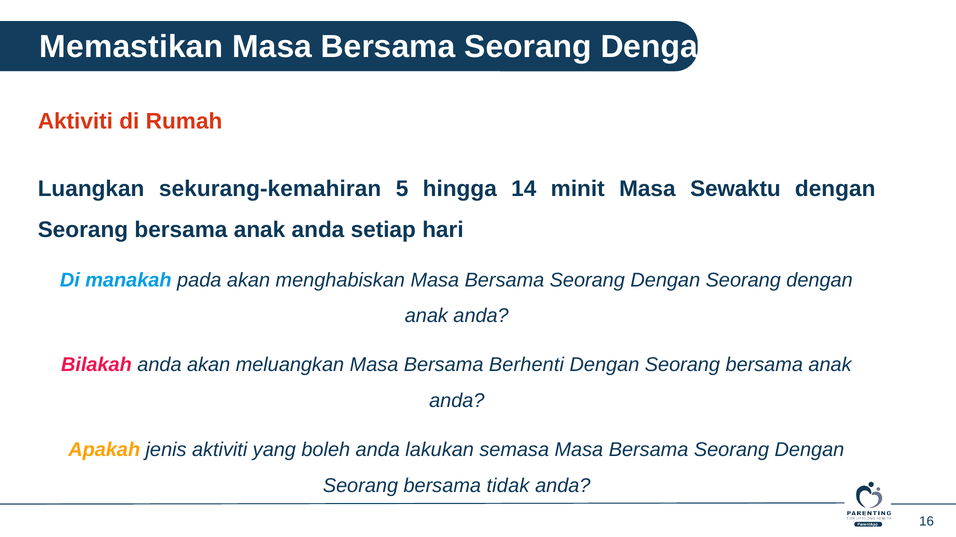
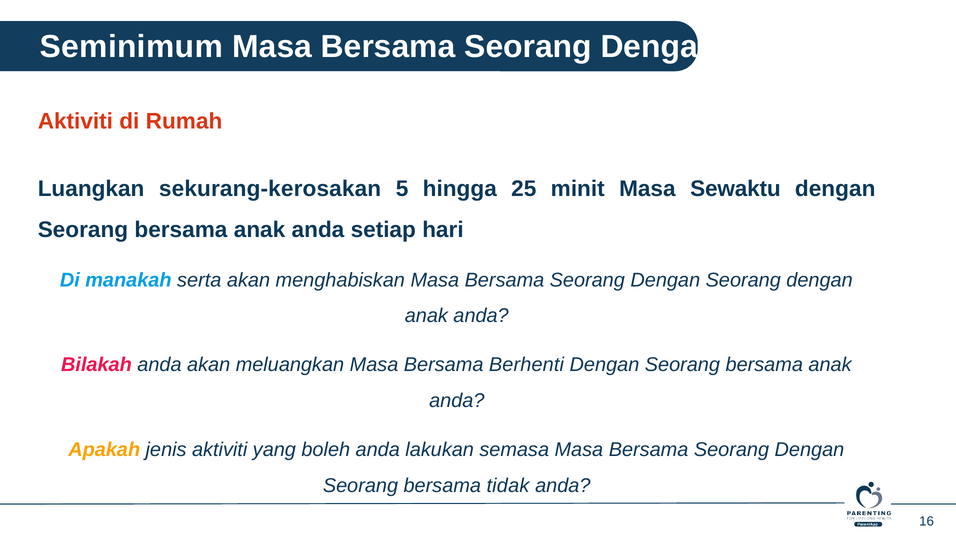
Memastikan: Memastikan -> Seminimum (131, 47)
sekurang-kemahiran: sekurang-kemahiran -> sekurang-kerosakan (270, 189)
14: 14 -> 25 (524, 189)
pada: pada -> serta (199, 280)
